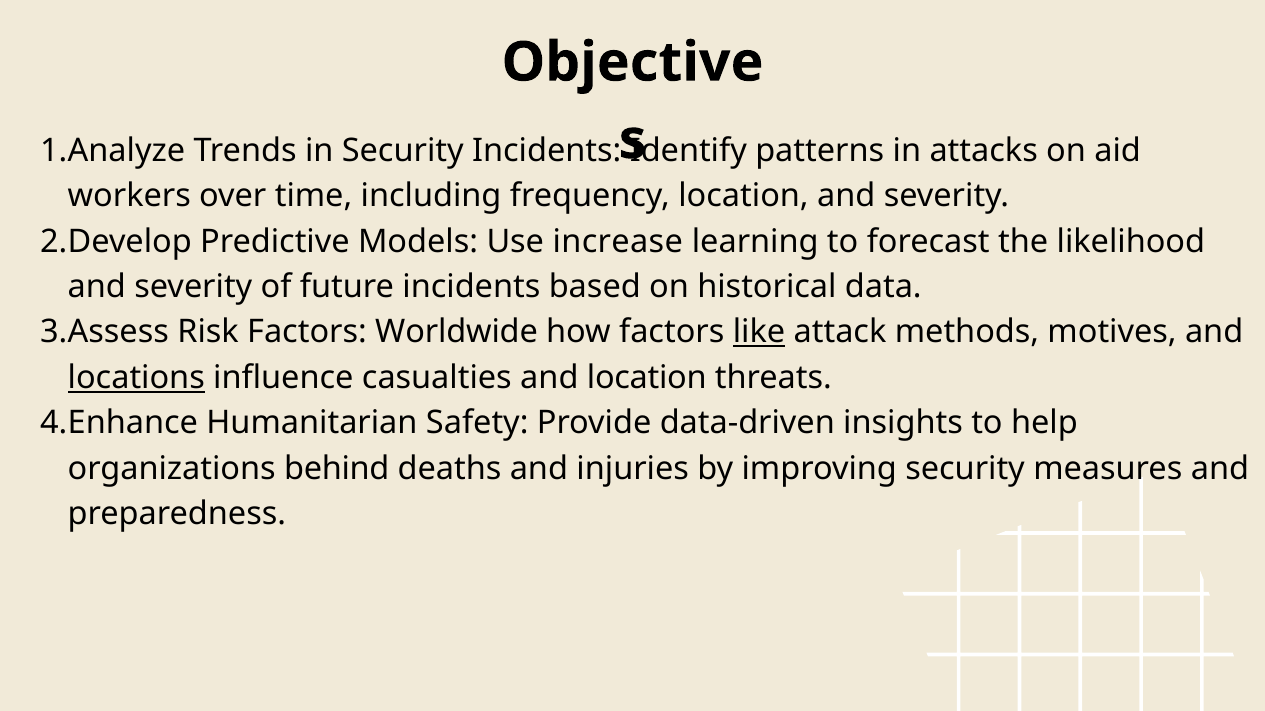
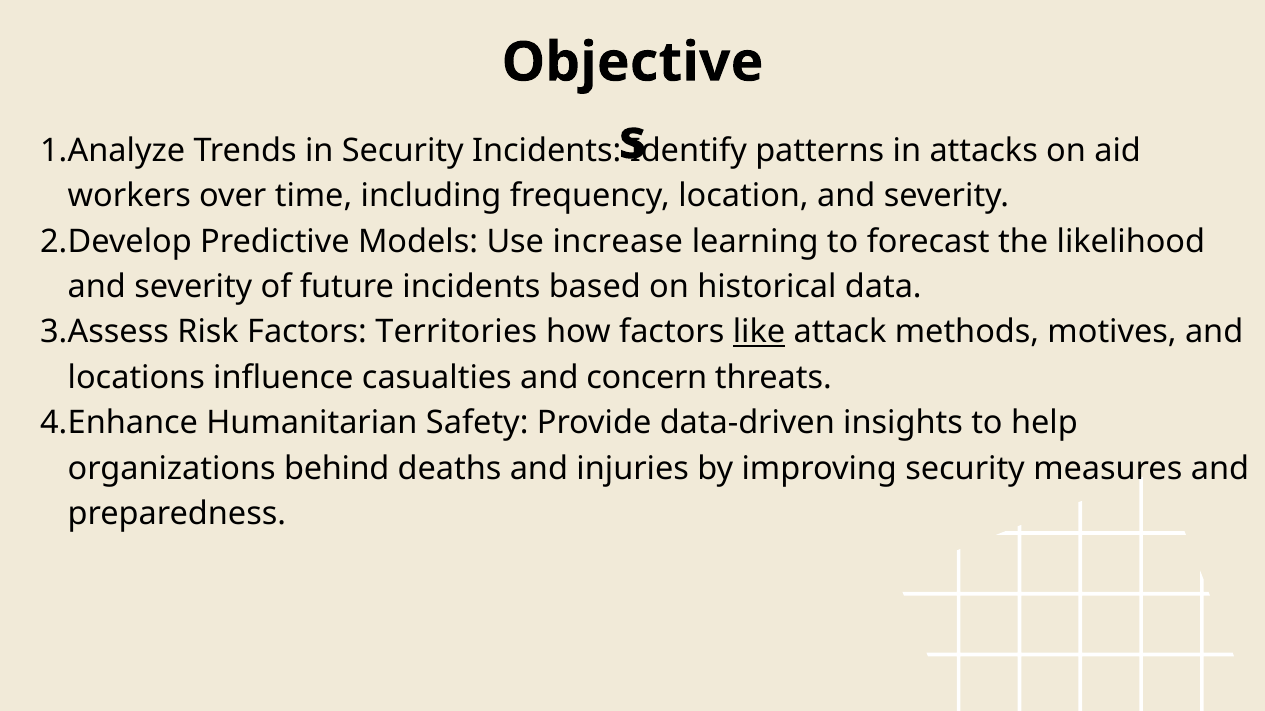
Worldwide: Worldwide -> Territories (456, 333)
locations underline: present -> none (136, 378)
and location: location -> concern (647, 378)
